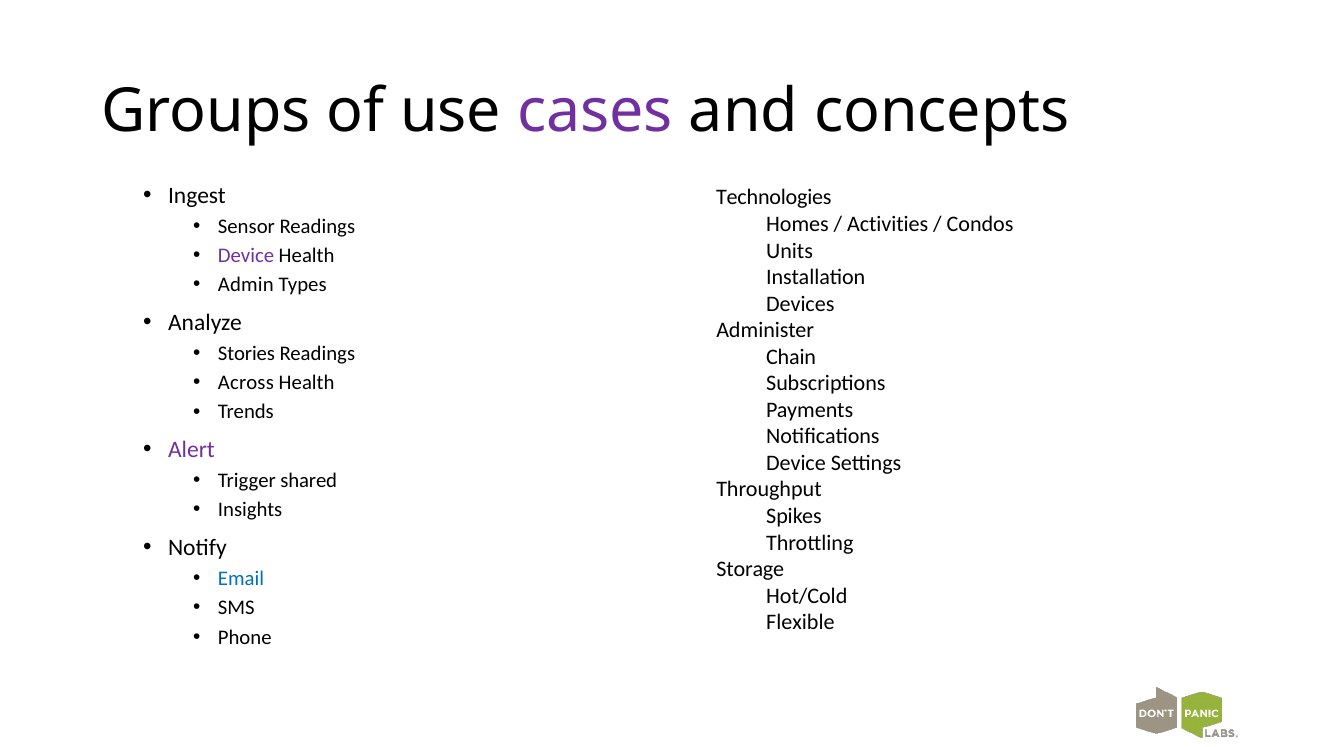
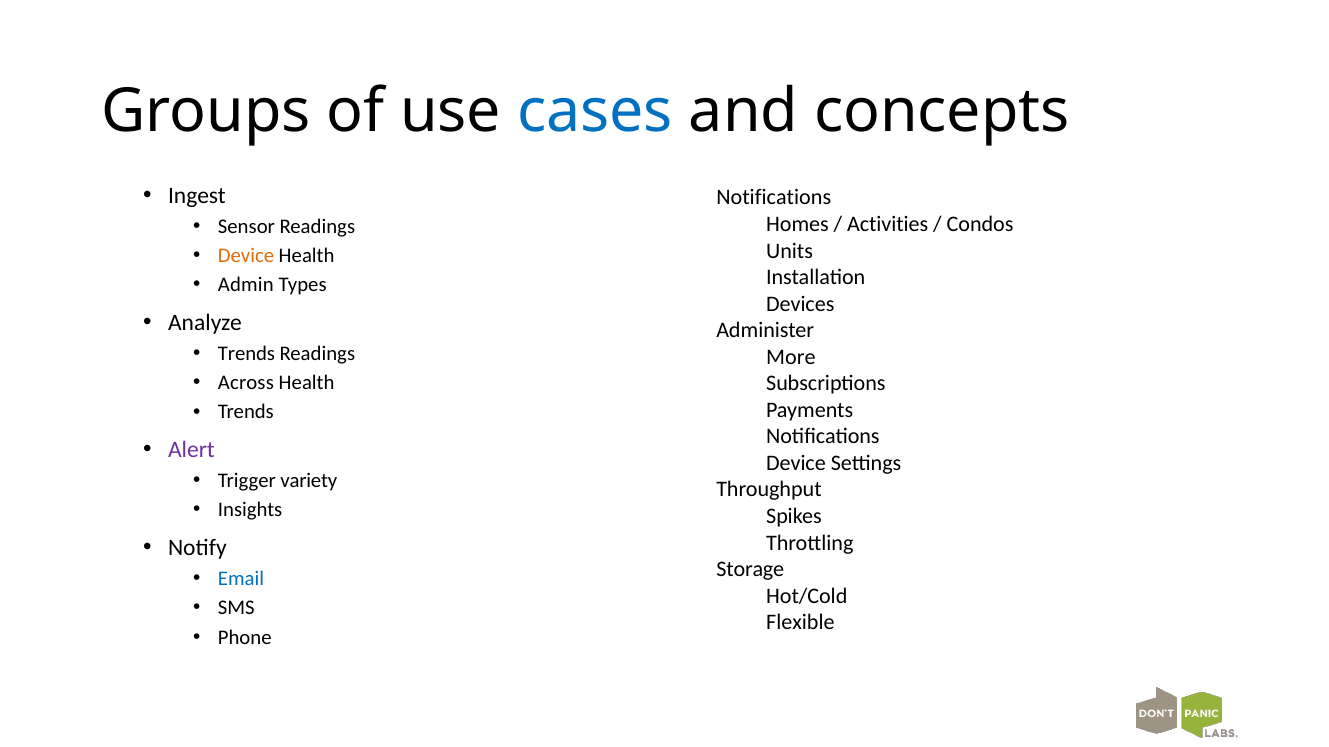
cases colour: purple -> blue (595, 112)
Technologies: Technologies -> Notifications (774, 198)
Device colour: purple -> orange (246, 256)
Stories: Stories -> Trends (246, 354)
Chain: Chain -> More (791, 357)
shared: shared -> variety (309, 481)
